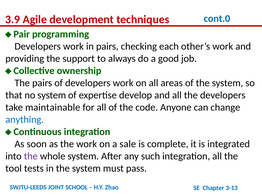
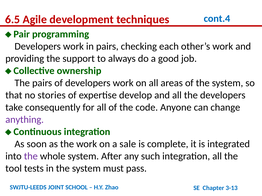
3.9: 3.9 -> 6.5 (13, 19)
cont.0: cont.0 -> cont.4 (217, 18)
no system: system -> stories (52, 95)
maintainable: maintainable -> consequently (53, 108)
anything colour: blue -> purple (25, 120)
